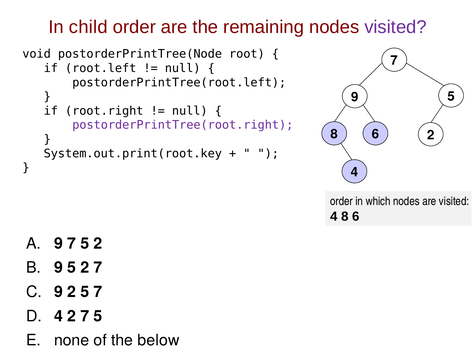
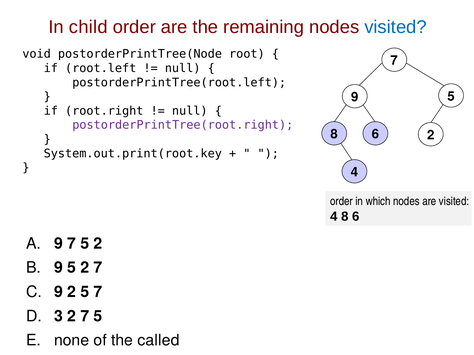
visited colour: purple -> blue (396, 27)
4: 4 -> 3 (58, 317)
below: below -> called (159, 341)
